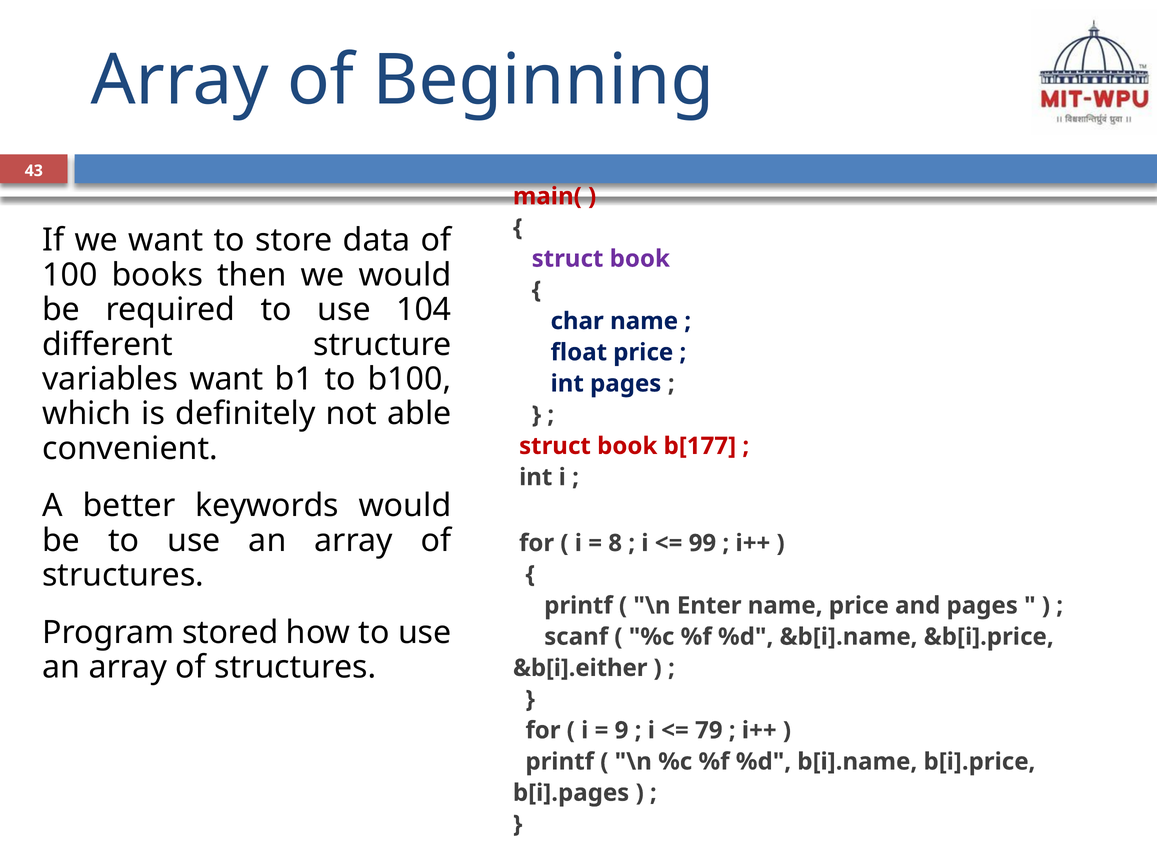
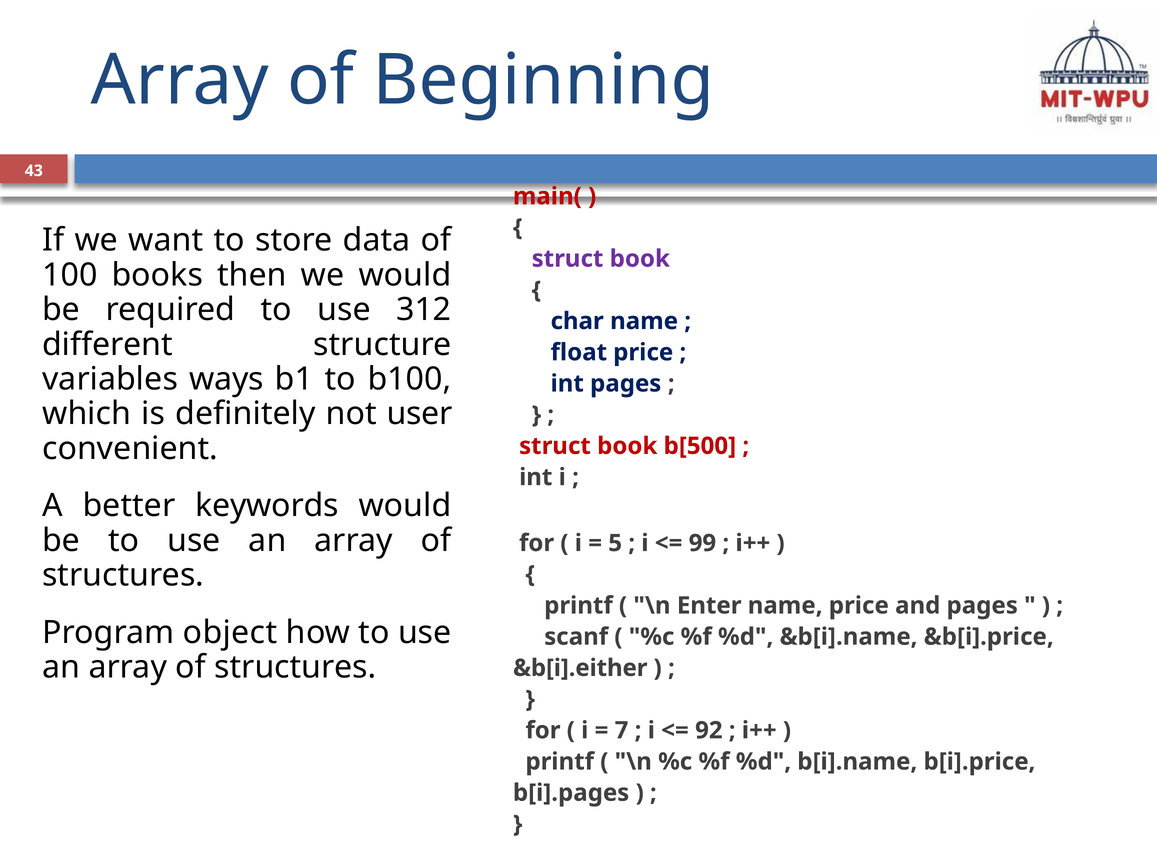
104: 104 -> 312 (424, 310)
variables want: want -> ways (226, 379)
able: able -> user (419, 414)
b[177: b[177 -> b[500 (700, 446)
8: 8 -> 5 (615, 543)
stored: stored -> object (230, 632)
9: 9 -> 7 (622, 730)
79: 79 -> 92 (709, 730)
